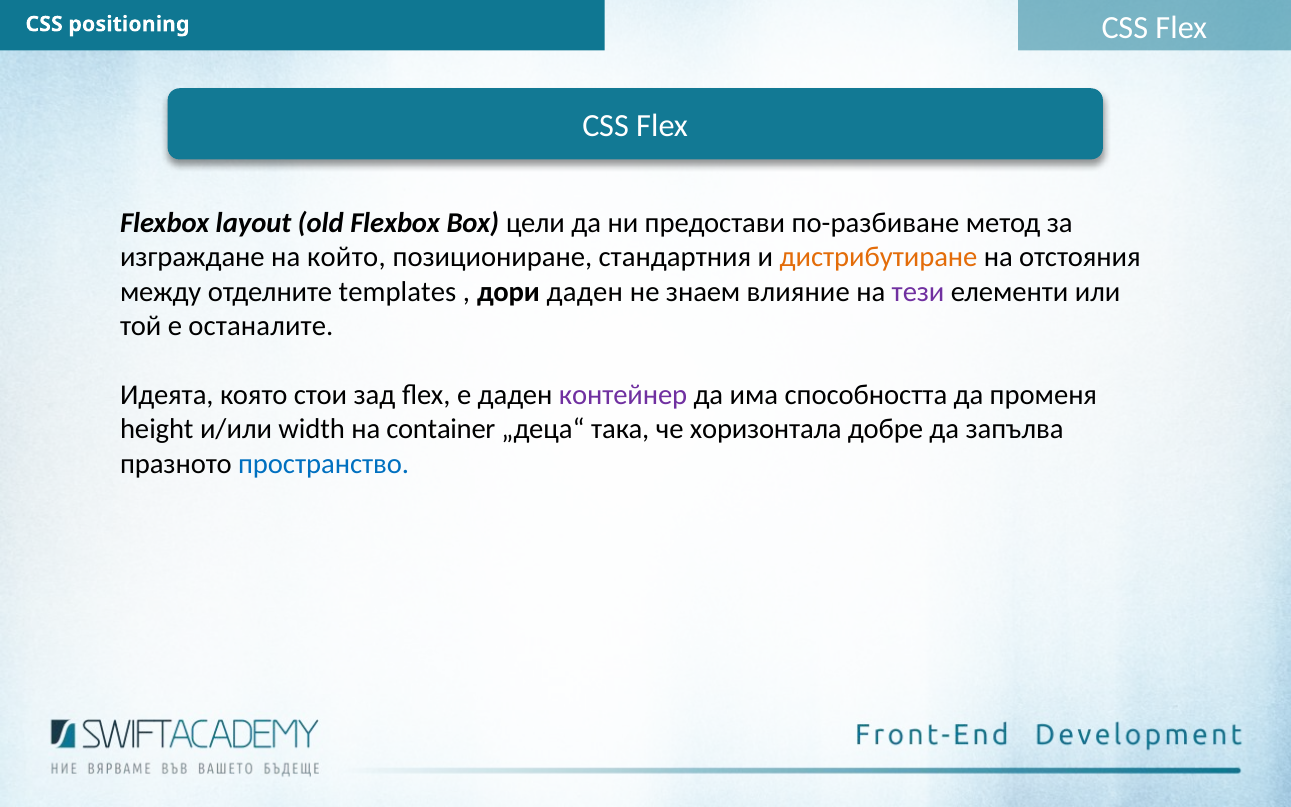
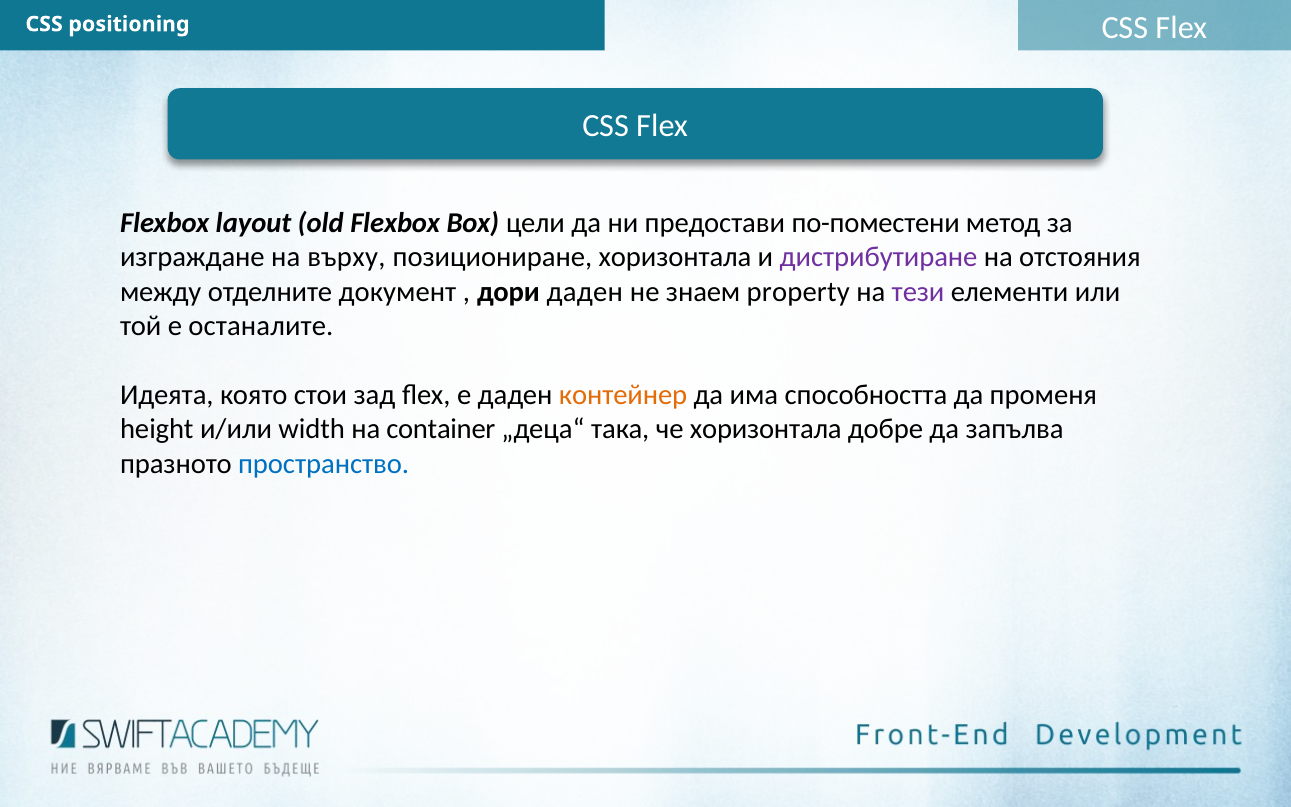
по-разбиване: по-разбиване -> по-поместени (876, 223)
който: който -> върху (346, 257)
позициониране стандартния: стандартния -> хоризонтала (675, 257)
дистрибутиране colour: orange -> purple (879, 257)
templates: templates -> документ (397, 292)
влияние: влияние -> property (798, 292)
контейнер colour: purple -> orange (623, 395)
